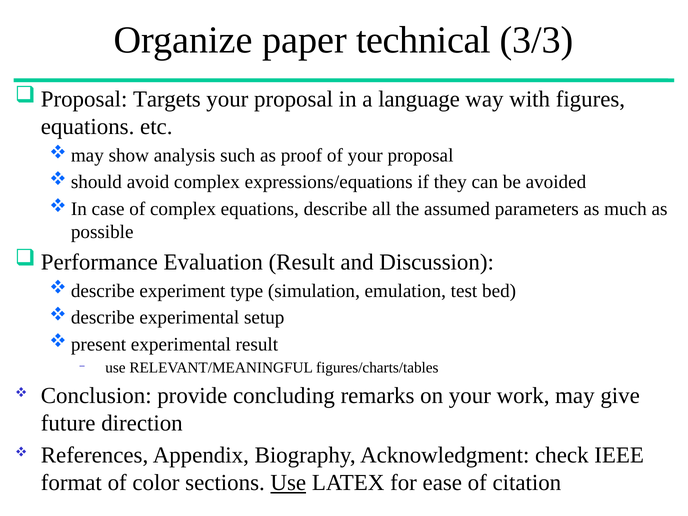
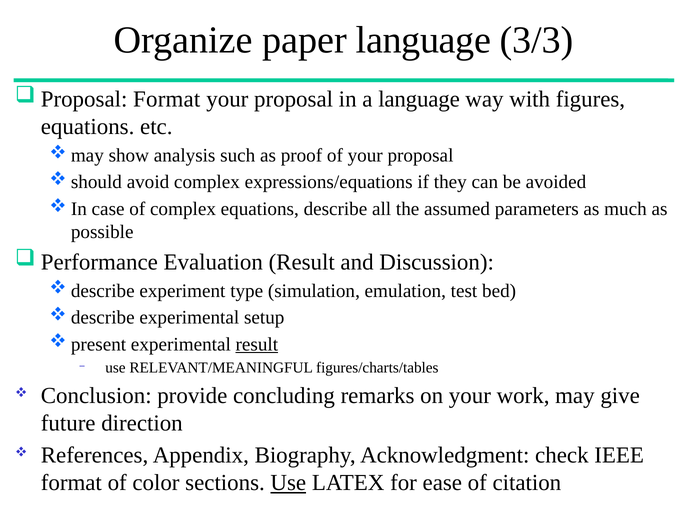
paper technical: technical -> language (423, 40)
Targets: Targets -> Format (167, 99)
result underline: none -> present (257, 344)
